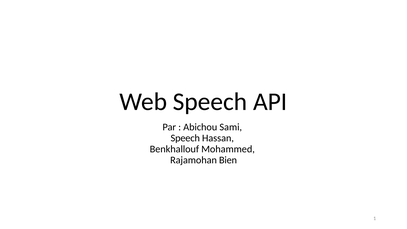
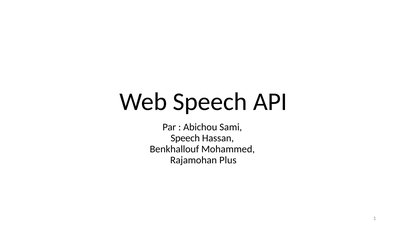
Bien: Bien -> Plus (228, 160)
